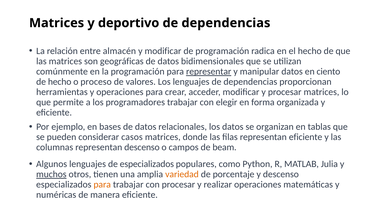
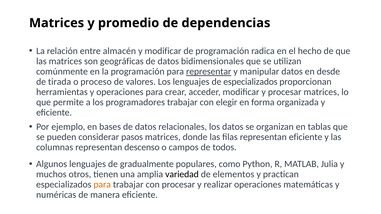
deportivo: deportivo -> promedio (129, 23)
ciento: ciento -> desde (328, 72)
de hecho: hecho -> tirada (60, 82)
lenguajes de dependencias: dependencias -> especializados (250, 82)
casos: casos -> pasos (132, 137)
beam: beam -> todos (225, 148)
de especializados: especializados -> gradualmente (147, 164)
muchos underline: present -> none (51, 175)
variedad colour: orange -> black (182, 175)
porcentaje: porcentaje -> elementos (234, 175)
y descenso: descenso -> practican (281, 175)
